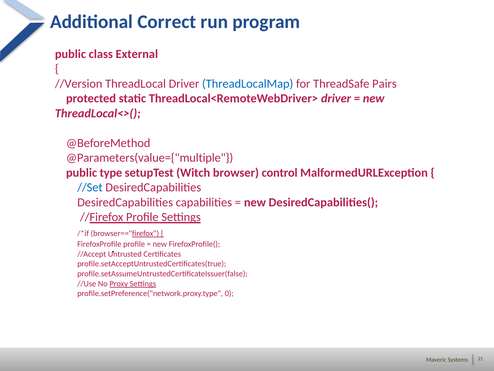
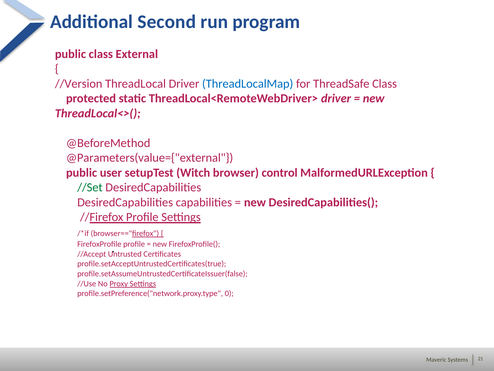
Correct: Correct -> Second (167, 22)
ThreadSafe Pairs: Pairs -> Class (385, 84)
@Parameters(value={"multiple: @Parameters(value={"multiple -> @Parameters(value={"external (150, 158)
type: type -> user (111, 172)
//Set colour: blue -> green (90, 187)
